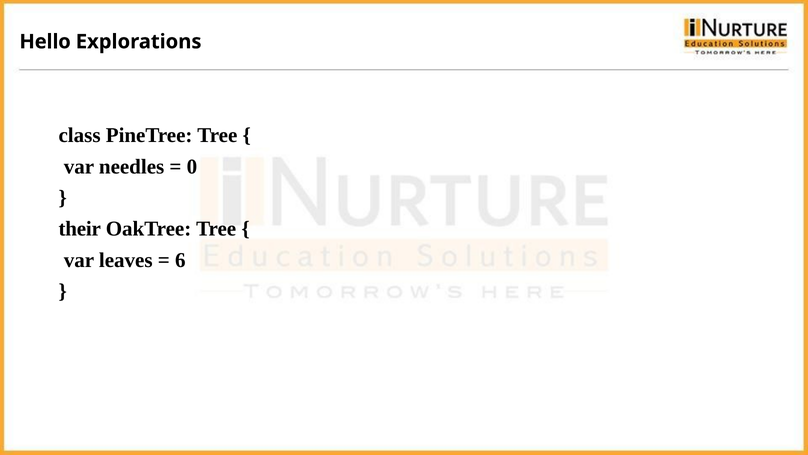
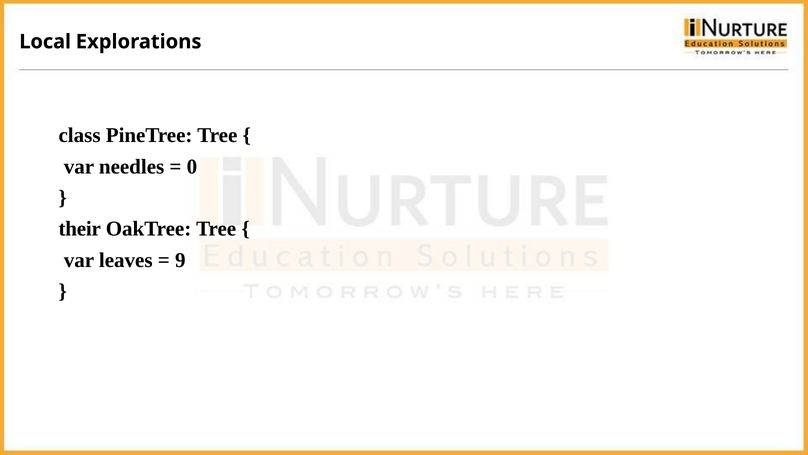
Hello: Hello -> Local (45, 42)
6: 6 -> 9 (180, 260)
